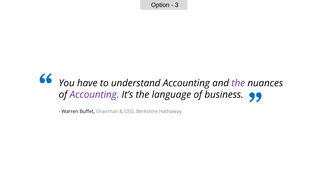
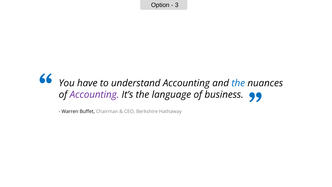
the colour: purple -> blue (238, 83)
